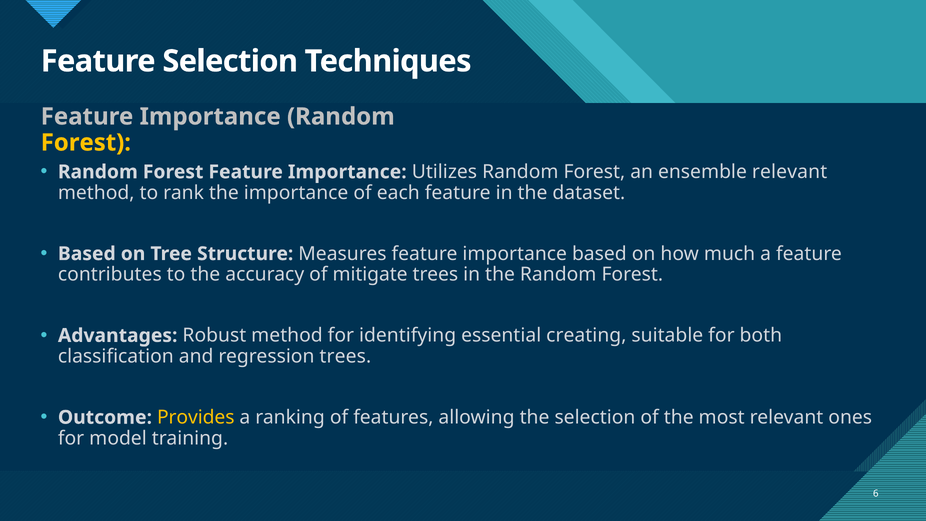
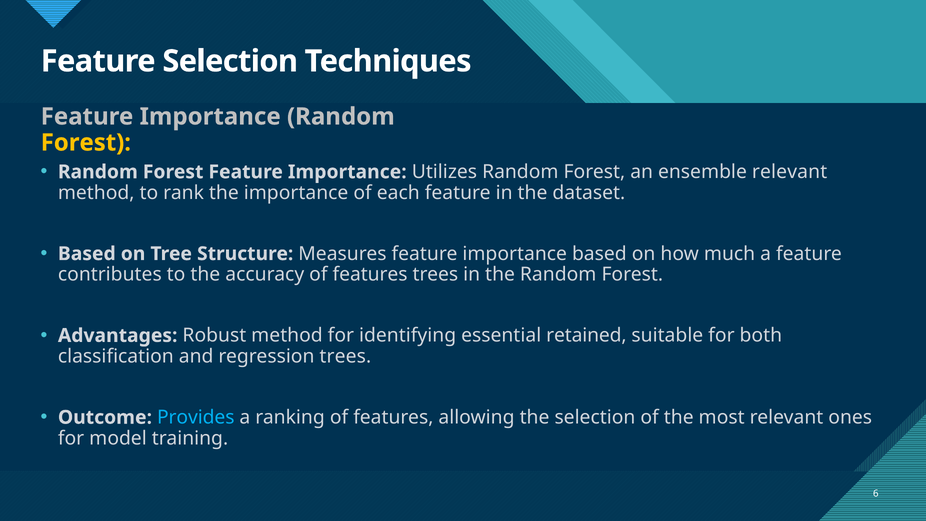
accuracy of mitigate: mitigate -> features (370, 275)
creating: creating -> retained (586, 335)
Provides colour: yellow -> light blue (196, 417)
